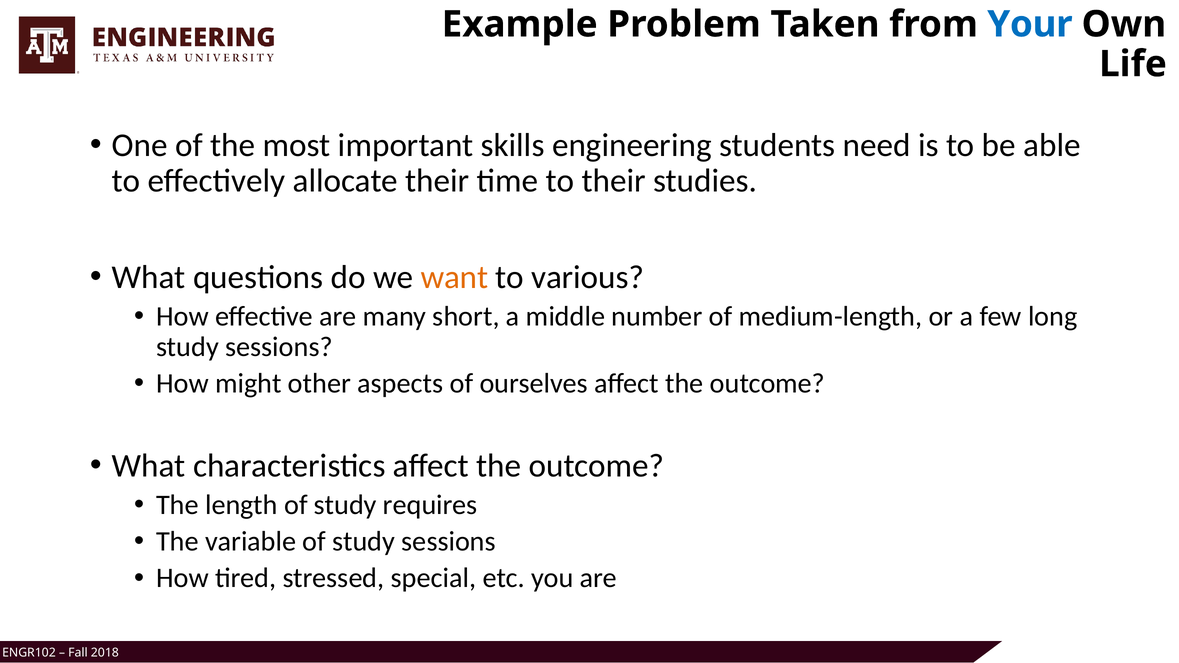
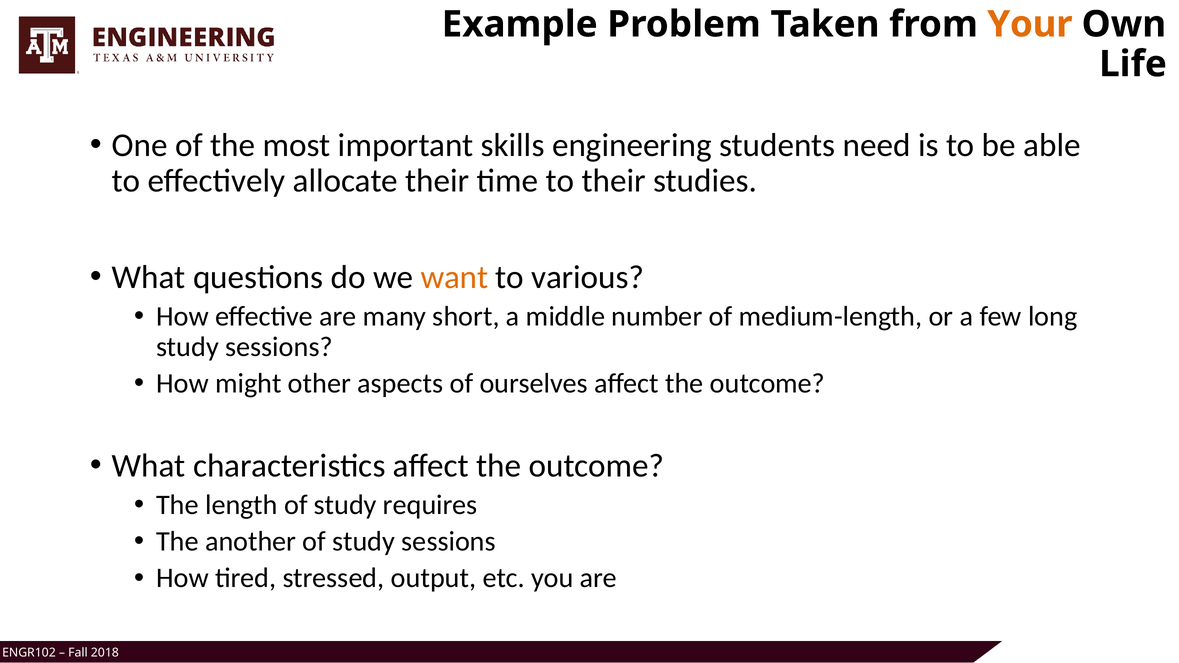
Your colour: blue -> orange (1030, 24)
variable: variable -> another (251, 542)
special: special -> output (434, 578)
